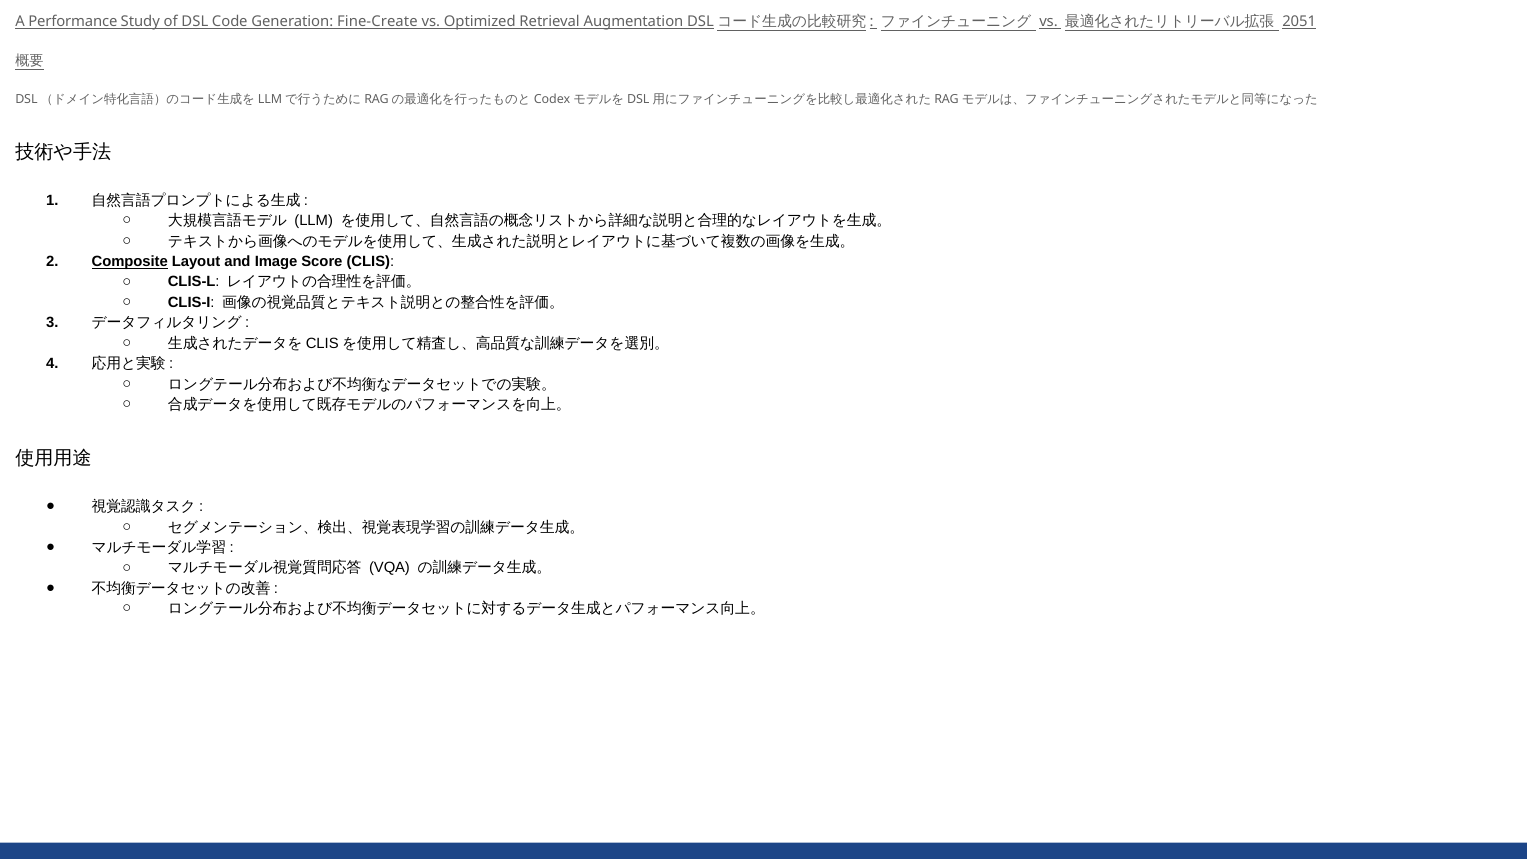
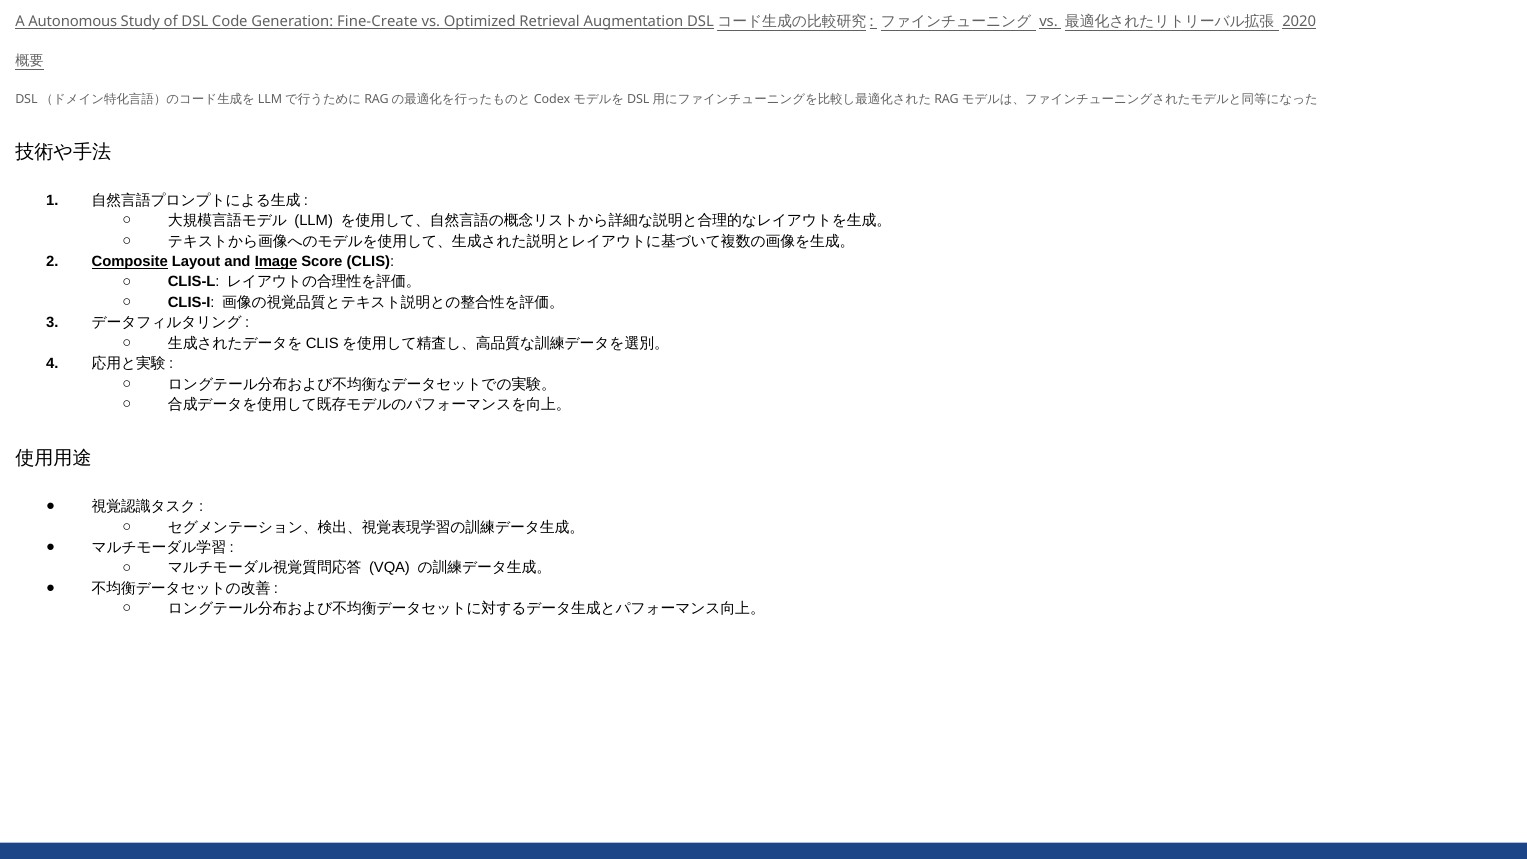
Performance: Performance -> Autonomous (73, 22)
2051: 2051 -> 2020 (1299, 22)
Image underline: none -> present (276, 262)
